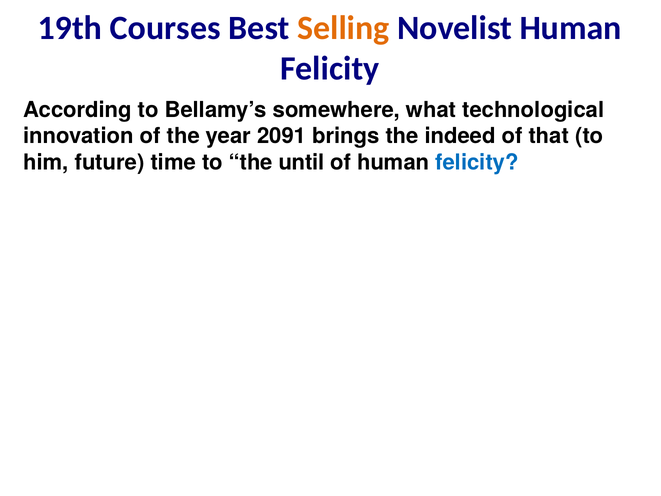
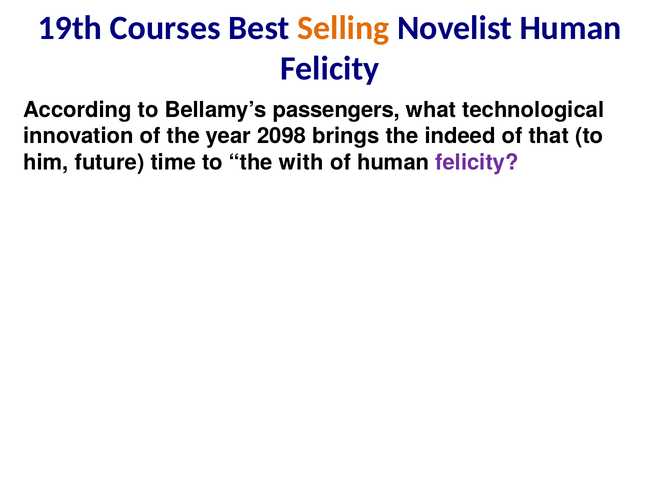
somewhere: somewhere -> passengers (336, 110)
2091: 2091 -> 2098 (282, 136)
until: until -> with (301, 163)
felicity colour: blue -> purple (477, 163)
